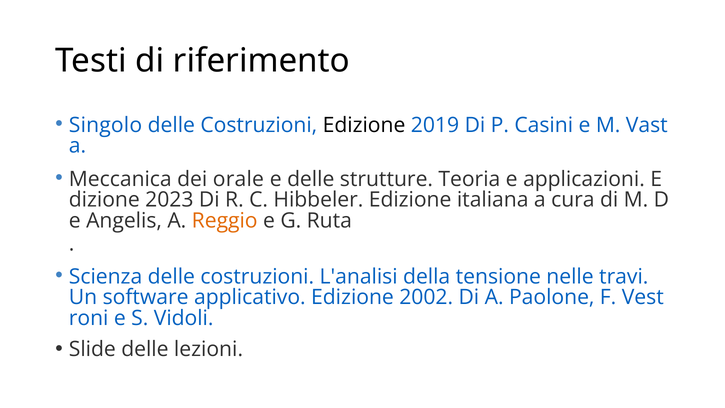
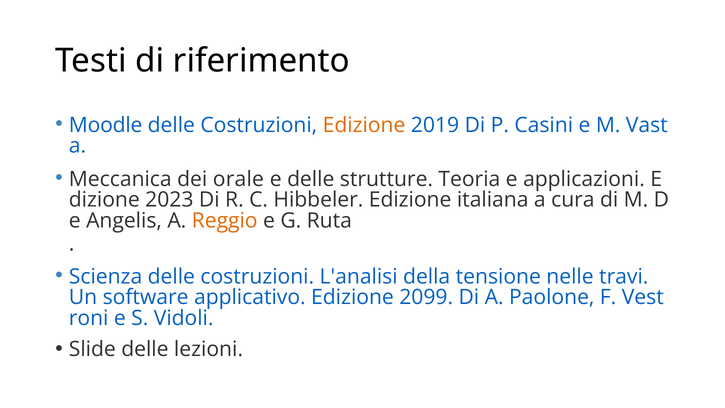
Singolo: Singolo -> Moodle (106, 125)
Edizione colour: black -> orange (364, 125)
2002: 2002 -> 2099 (426, 297)
